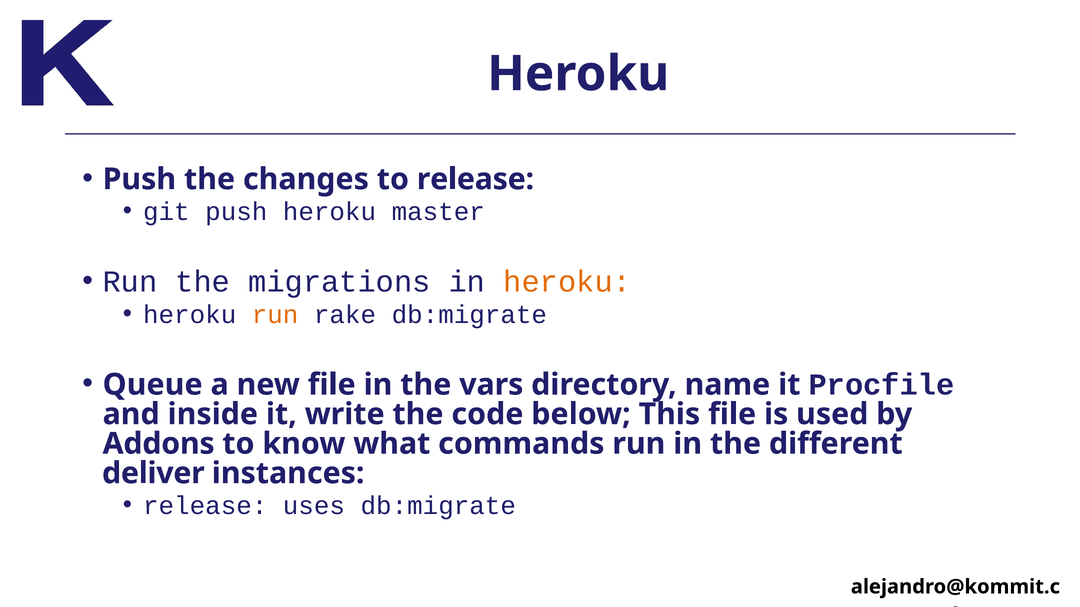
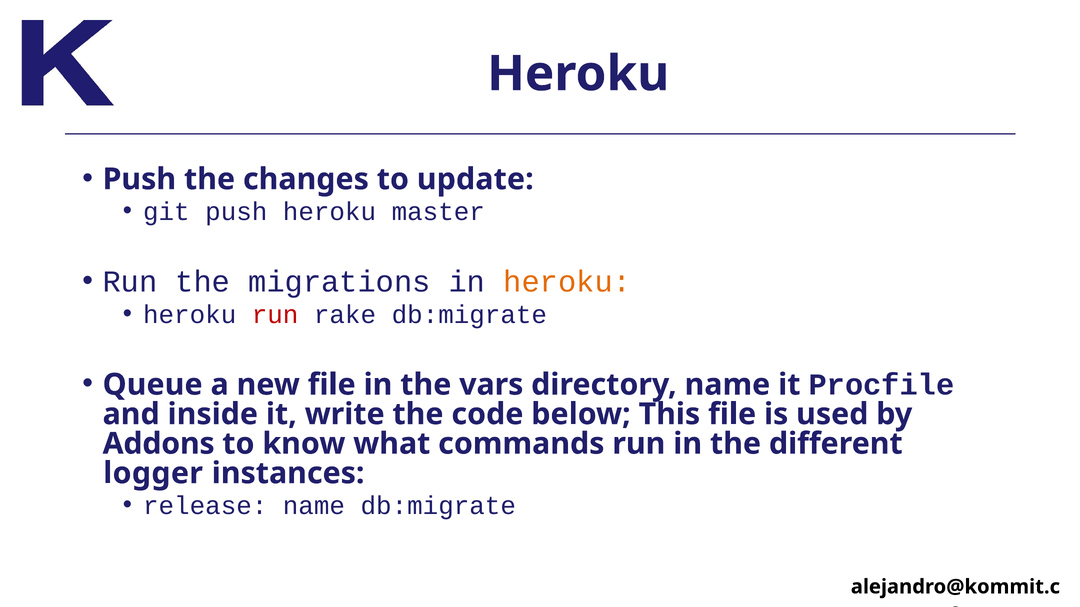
to release: release -> update (475, 179)
run colour: orange -> red (275, 315)
deliver: deliver -> logger (153, 474)
release uses: uses -> name (314, 506)
